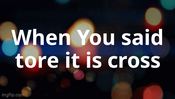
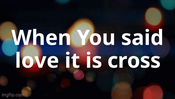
tore: tore -> love (37, 60)
